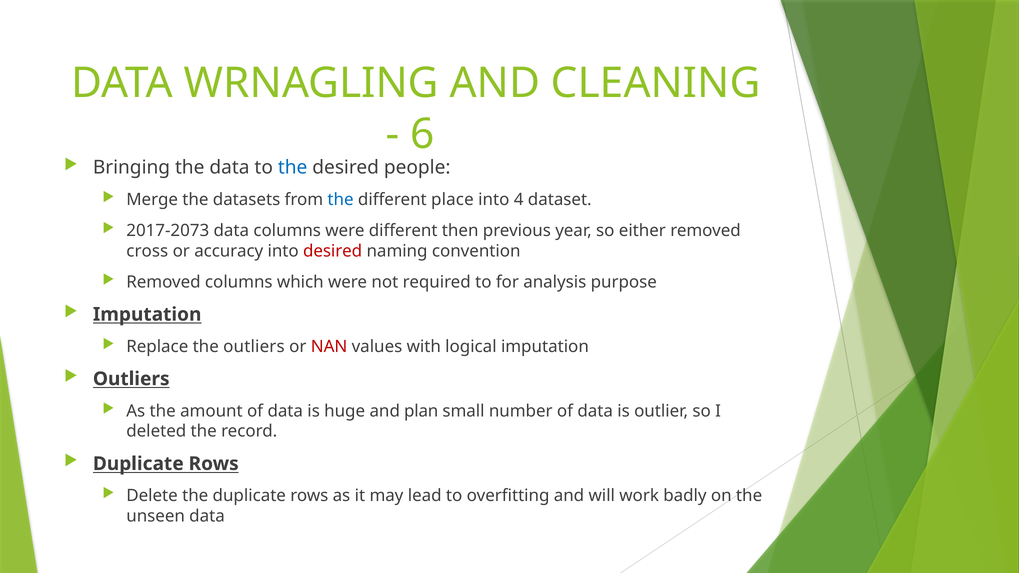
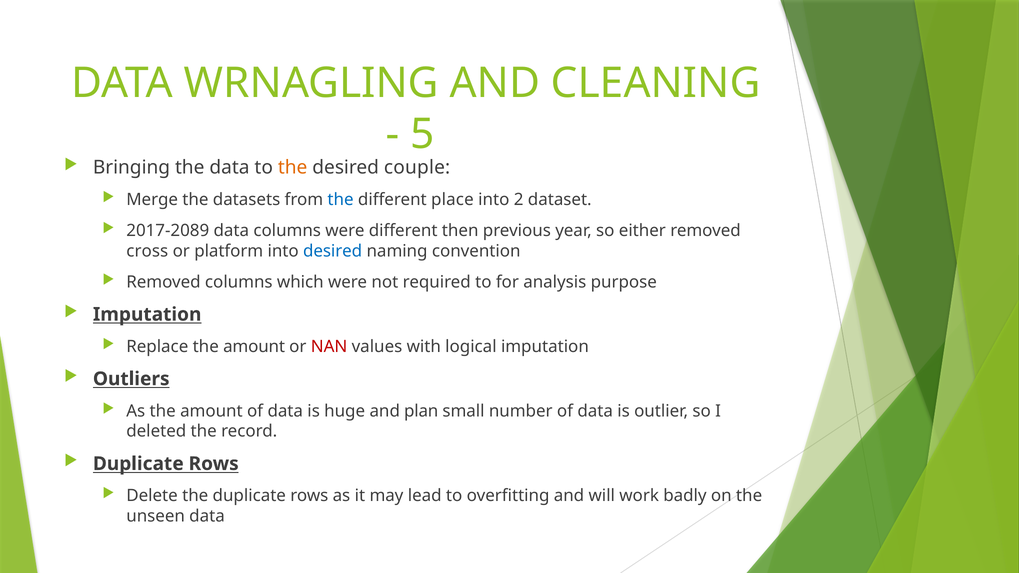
6: 6 -> 5 (423, 134)
the colour: blue -> orange (293, 168)
people: people -> couple (417, 168)
4: 4 -> 2 (519, 200)
2017-2073: 2017-2073 -> 2017-2089 (168, 231)
accuracy: accuracy -> platform (229, 251)
desired colour: red -> blue (333, 251)
Replace the outliers: outliers -> amount (254, 347)
